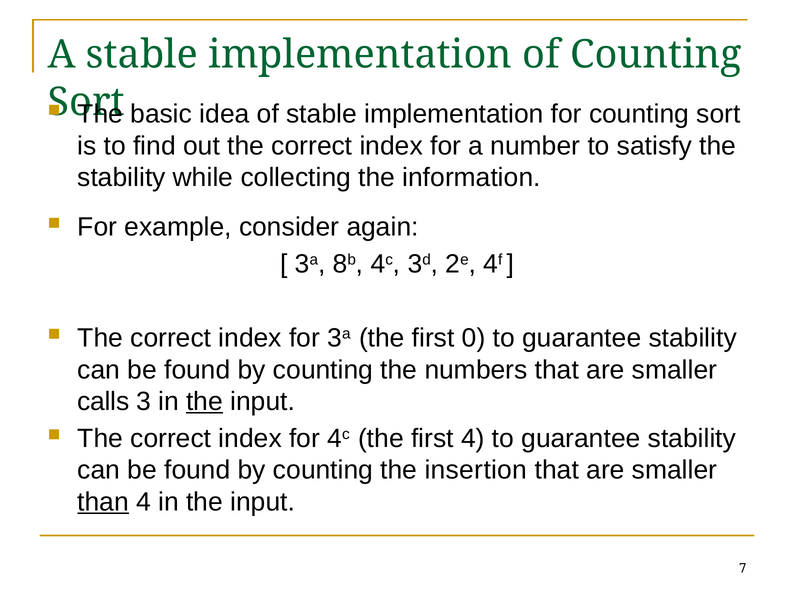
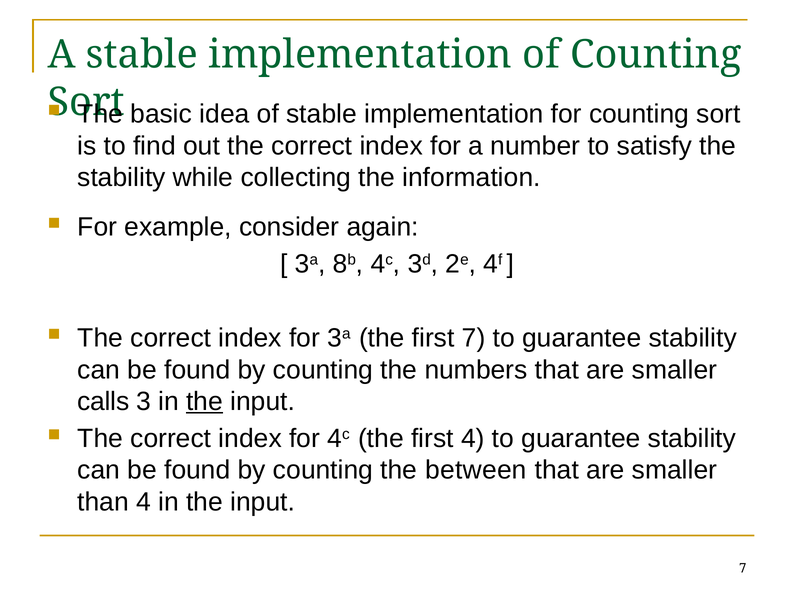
first 0: 0 -> 7 (474, 338)
insertion: insertion -> between (476, 471)
than underline: present -> none (103, 502)
